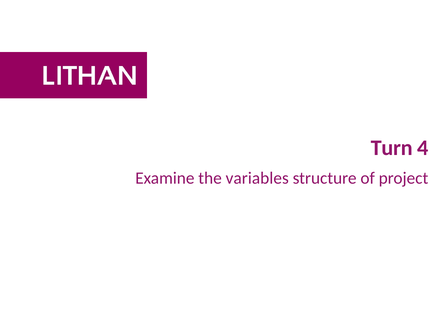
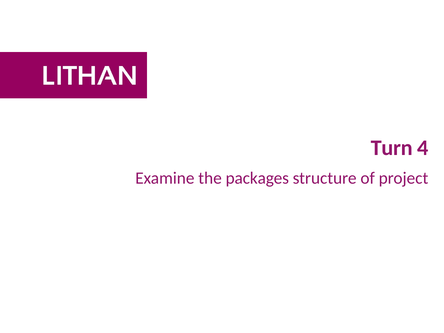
variables: variables -> packages (257, 178)
